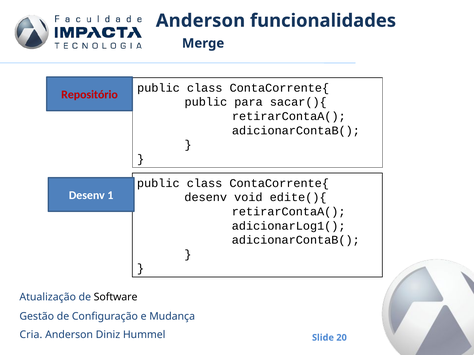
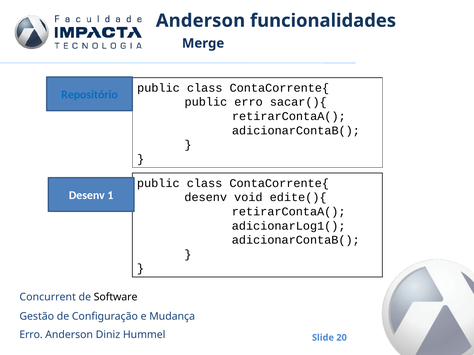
Repositório colour: red -> blue (90, 95)
public para: para -> erro (249, 102)
Atualização: Atualização -> Concurrent (48, 297)
Cria: Cria -> Erro (31, 335)
